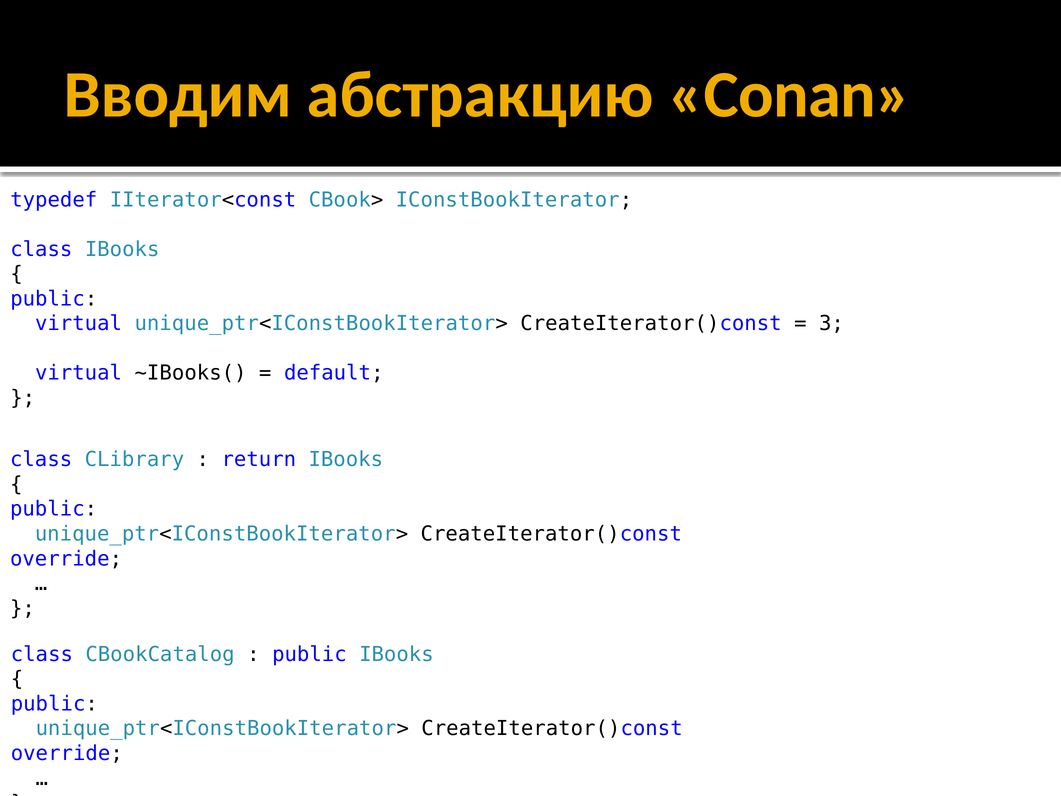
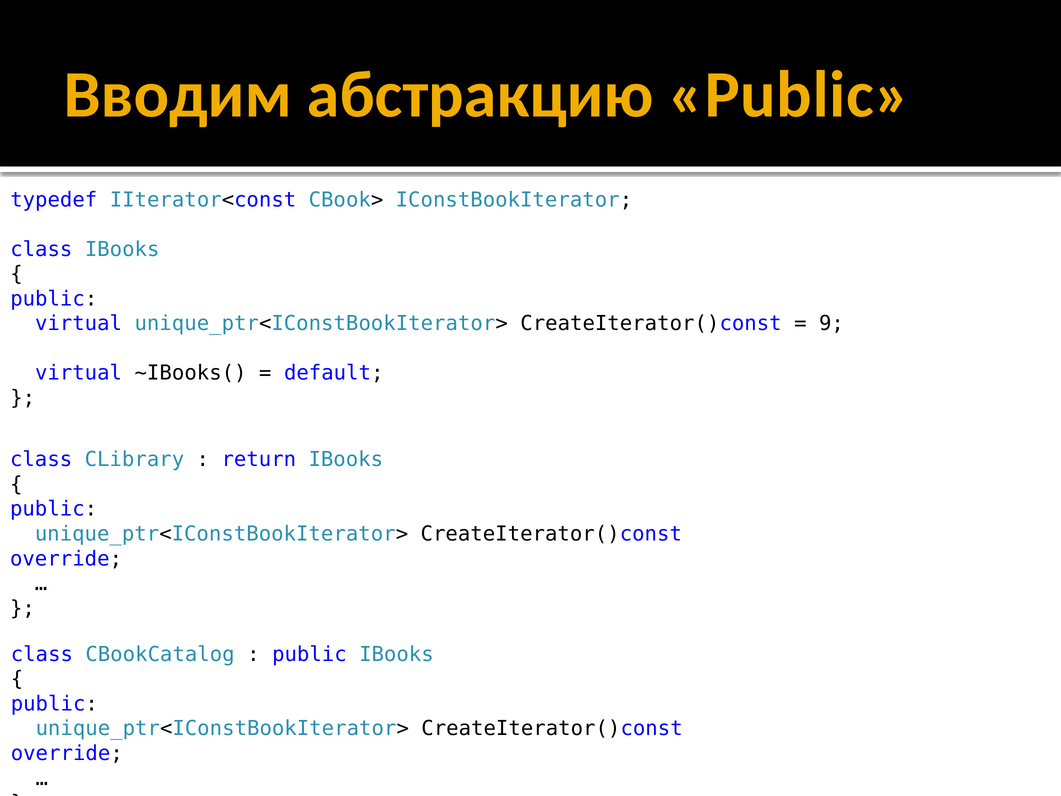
абстракцию Conan: Conan -> Public (789, 95)
3: 3 -> 9 (831, 324)
